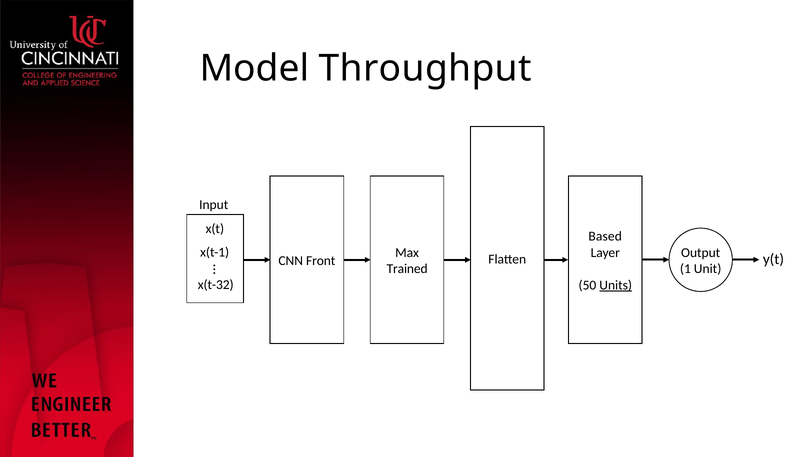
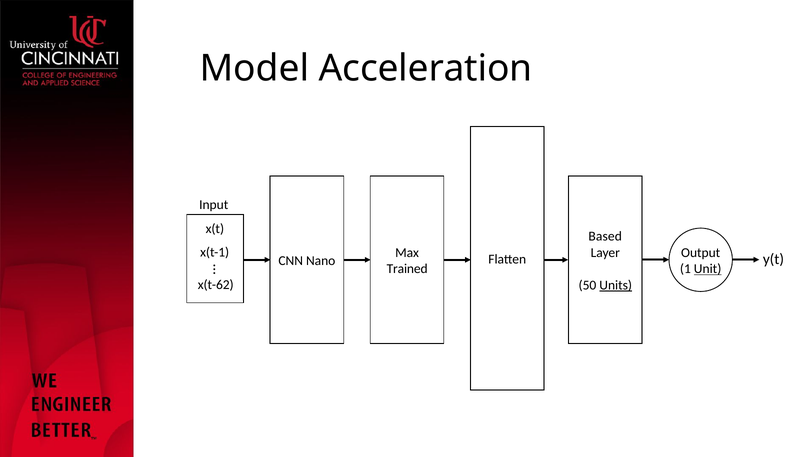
Throughput: Throughput -> Acceleration (426, 68)
Front: Front -> Nano (321, 261)
Unit underline: none -> present (708, 269)
x(t-32: x(t-32 -> x(t-62 (216, 285)
